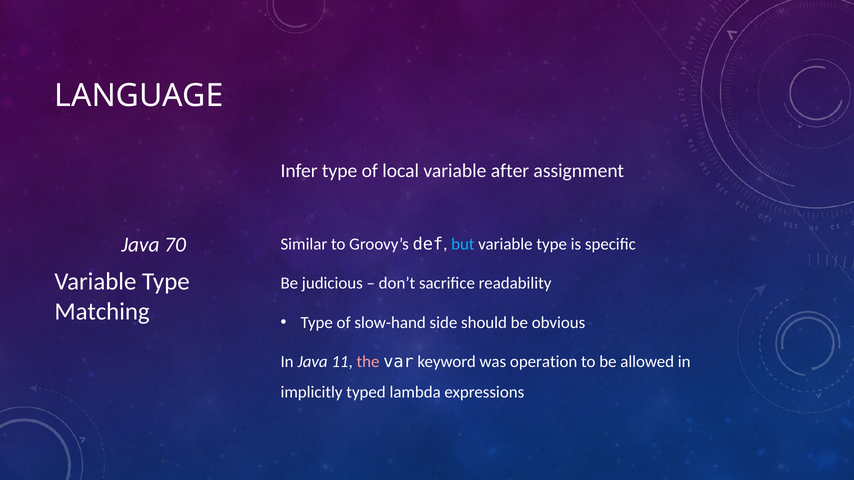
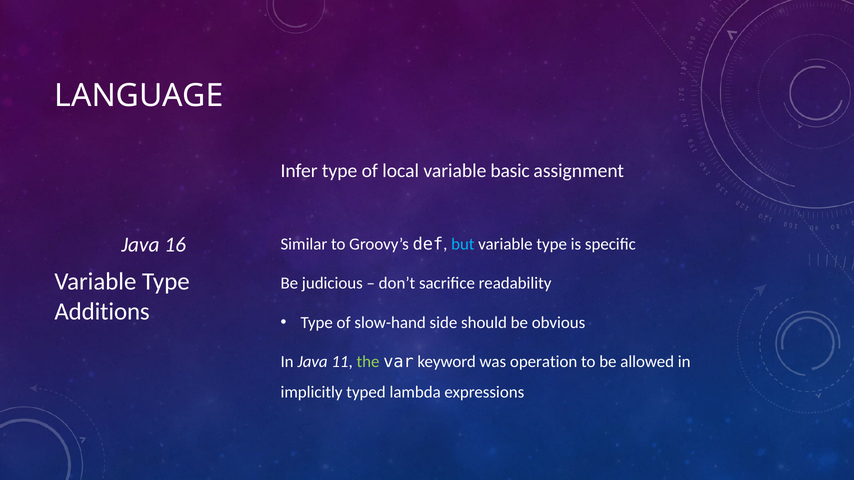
after: after -> basic (510, 171)
70: 70 -> 16 (175, 245)
Matching: Matching -> Additions (102, 312)
the colour: pink -> light green (368, 362)
